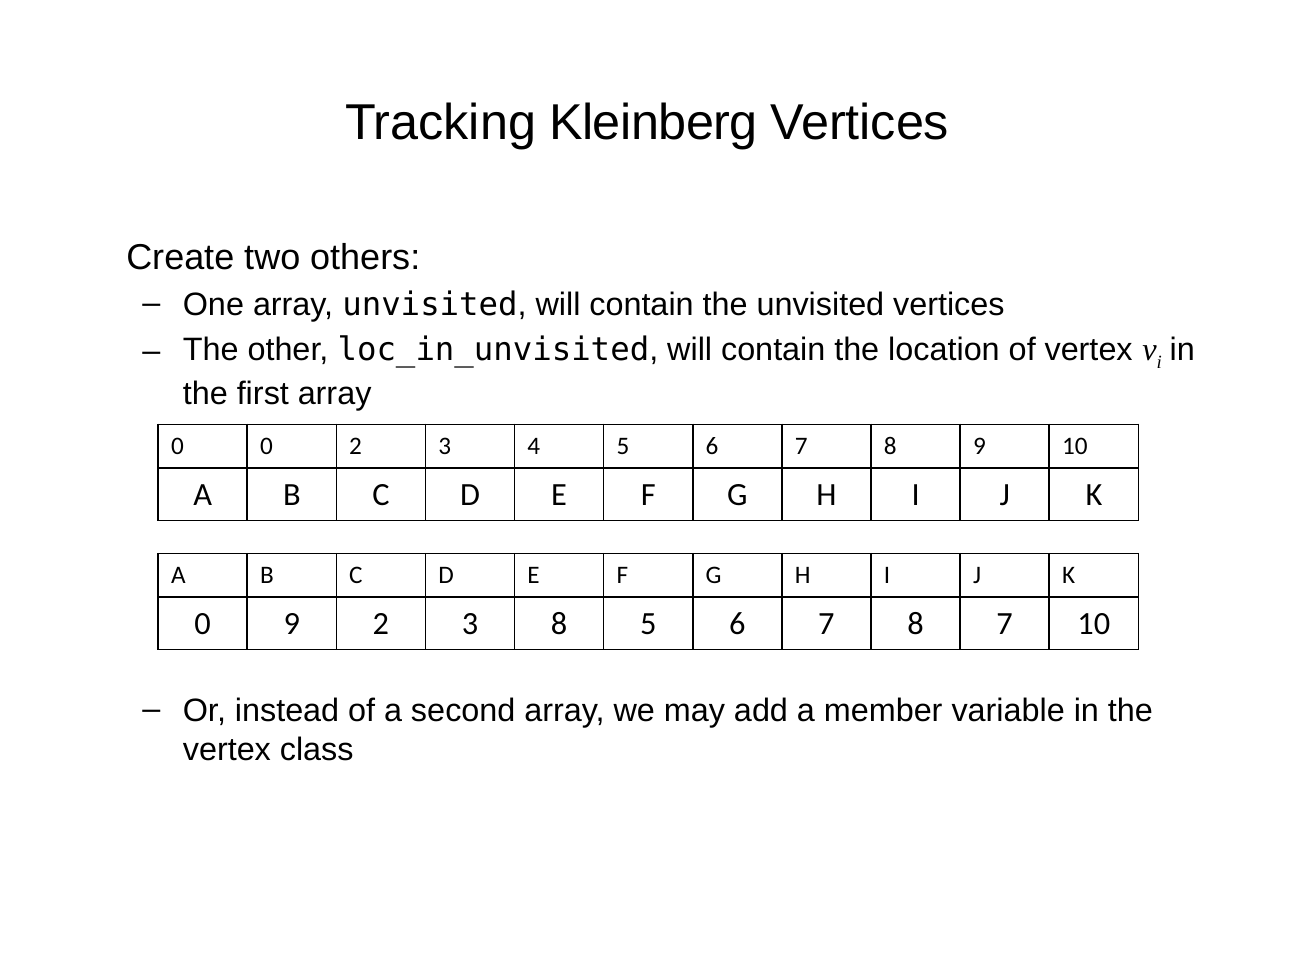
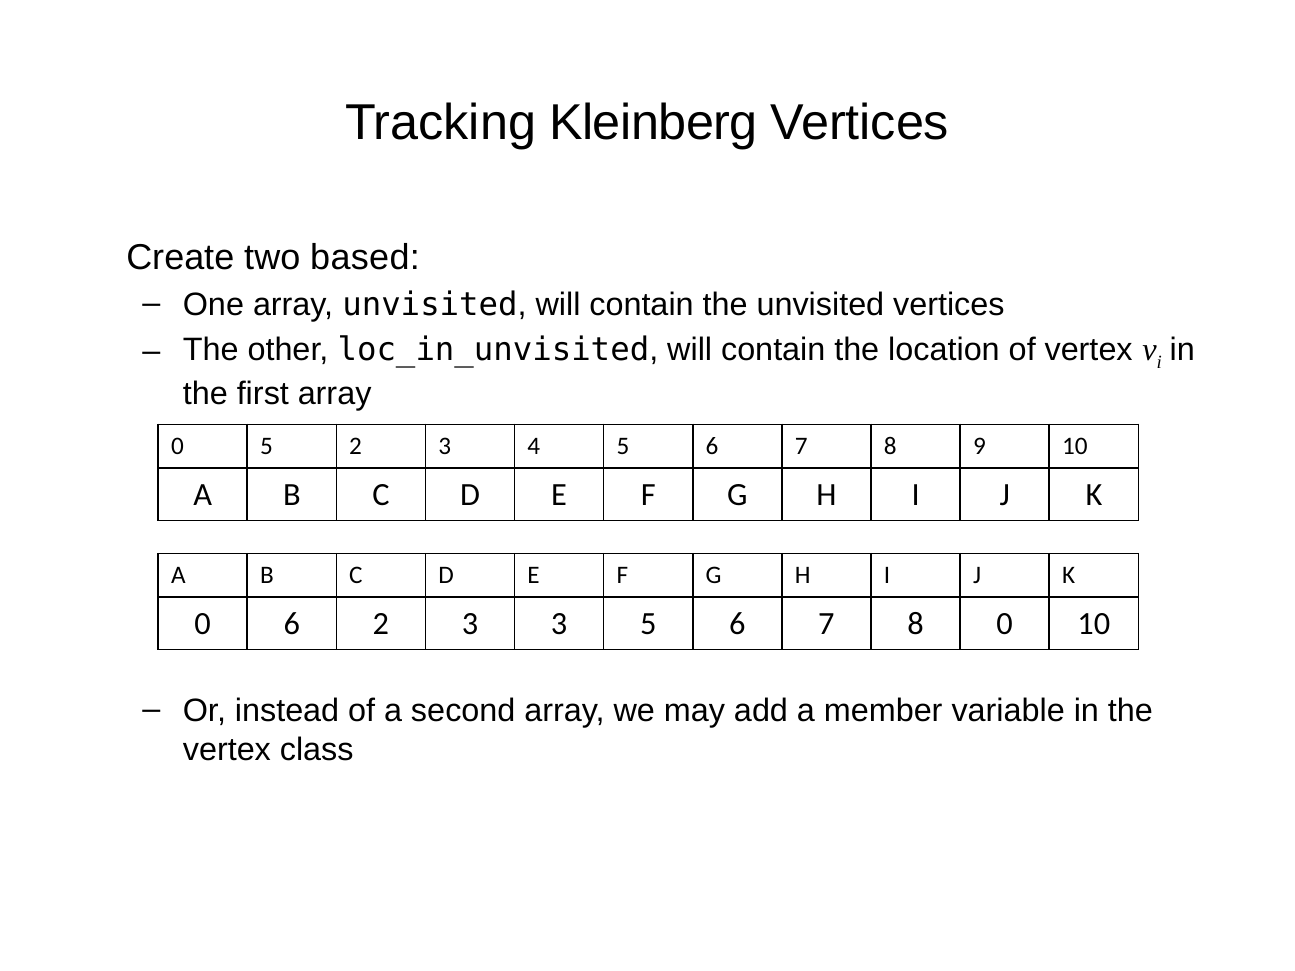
others: others -> based (365, 257)
0 0: 0 -> 5 (266, 447)
0 9: 9 -> 6 (292, 624)
3 8: 8 -> 3 (559, 624)
8 7: 7 -> 0 (1005, 624)
